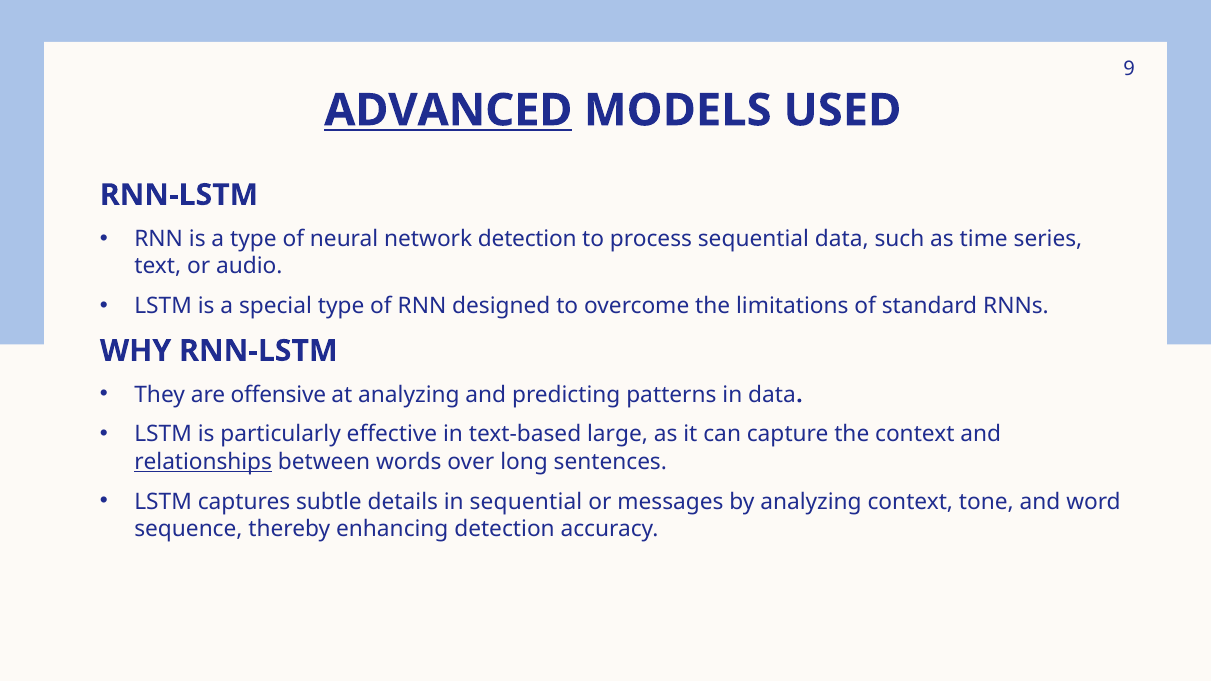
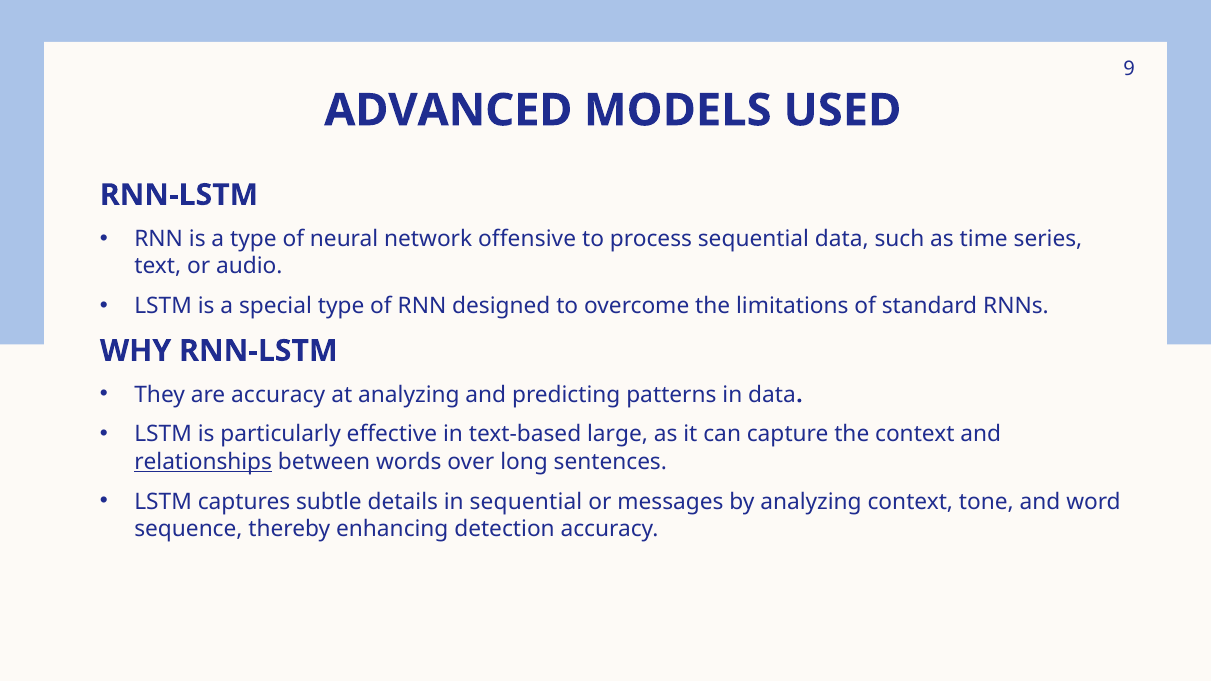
ADVANCED underline: present -> none (448, 110)
network detection: detection -> offensive (527, 239)
are offensive: offensive -> accuracy (278, 395)
